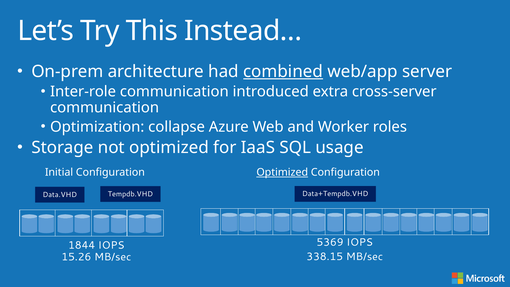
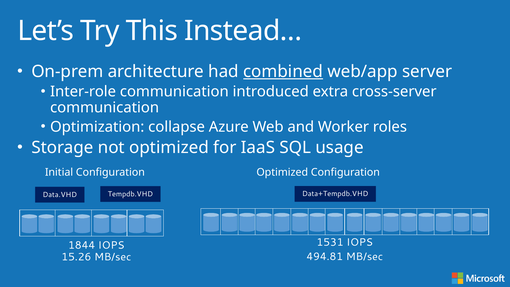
Optimized underline: present -> none (282, 172)
5369: 5369 -> 1531 (330, 242)
338.15: 338.15 -> 494.81 (325, 257)
